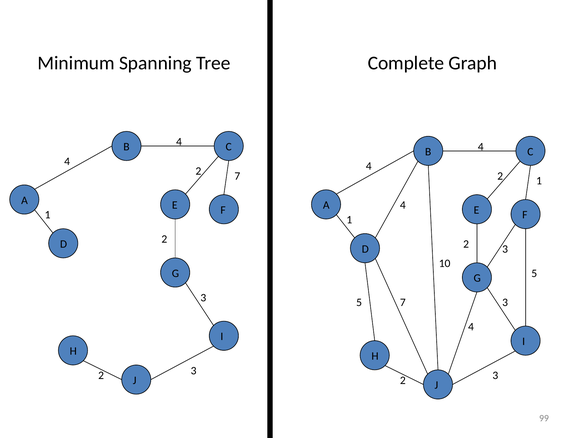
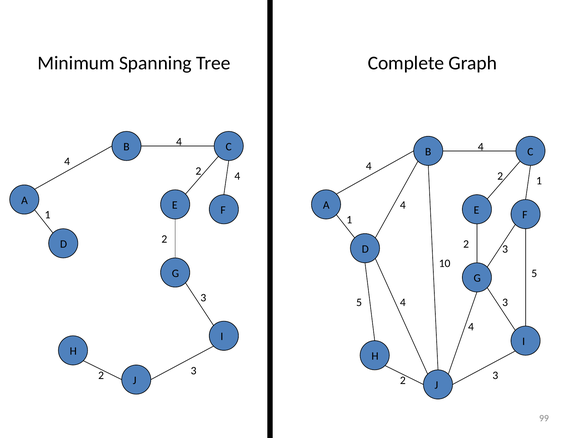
7: 7 -> 4 (237, 176)
5 7: 7 -> 4 (403, 302)
